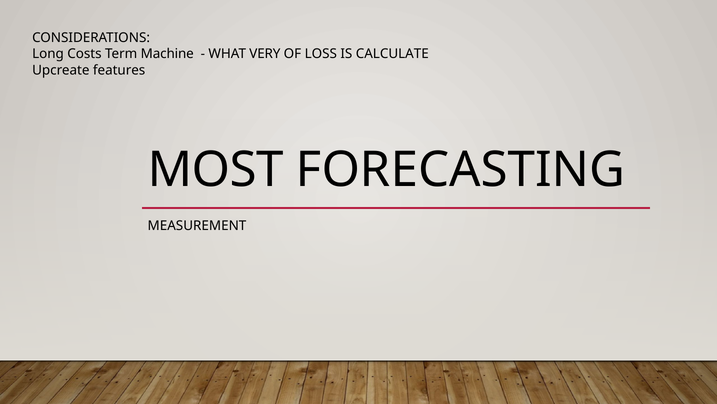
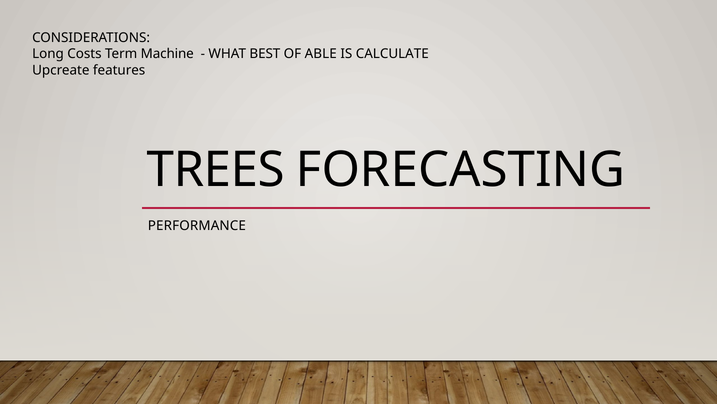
VERY: VERY -> BEST (265, 54)
LOSS: LOSS -> ABLE (321, 54)
MOST: MOST -> TREES (216, 170)
MEASUREMENT: MEASUREMENT -> PERFORMANCE (197, 225)
